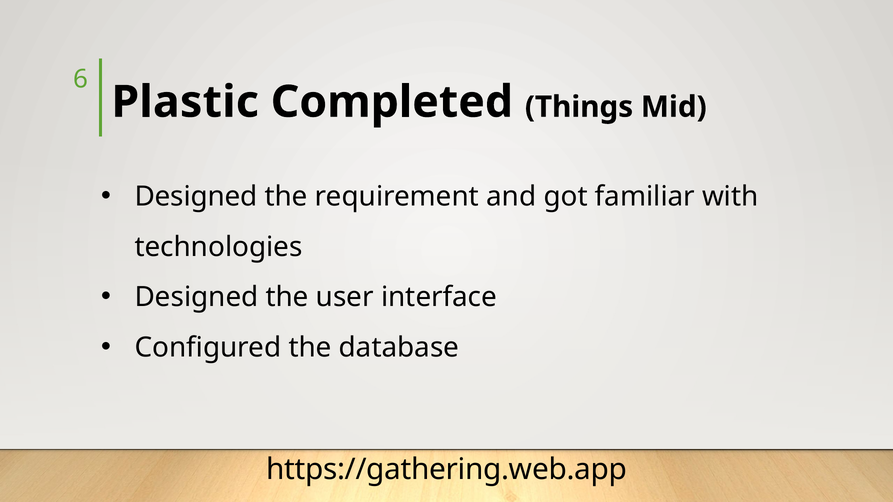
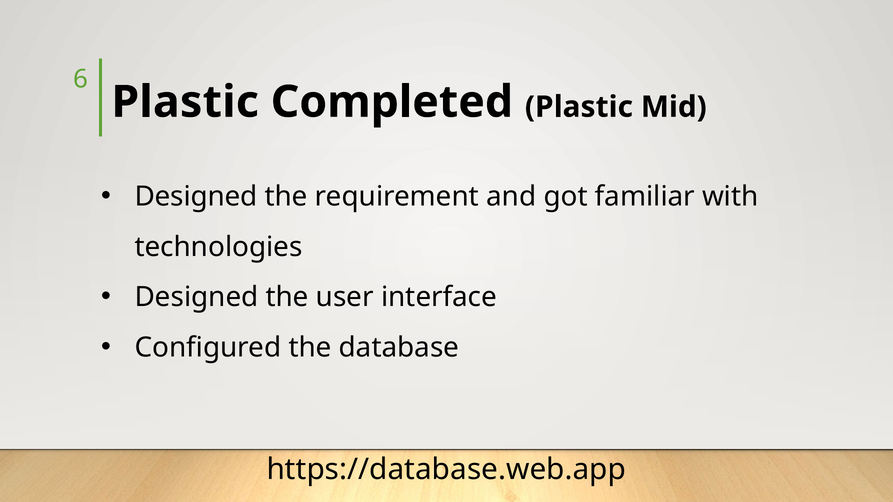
Completed Things: Things -> Plastic (579, 107)
https://gathering.web.app: https://gathering.web.app -> https://database.web.app (446, 470)
